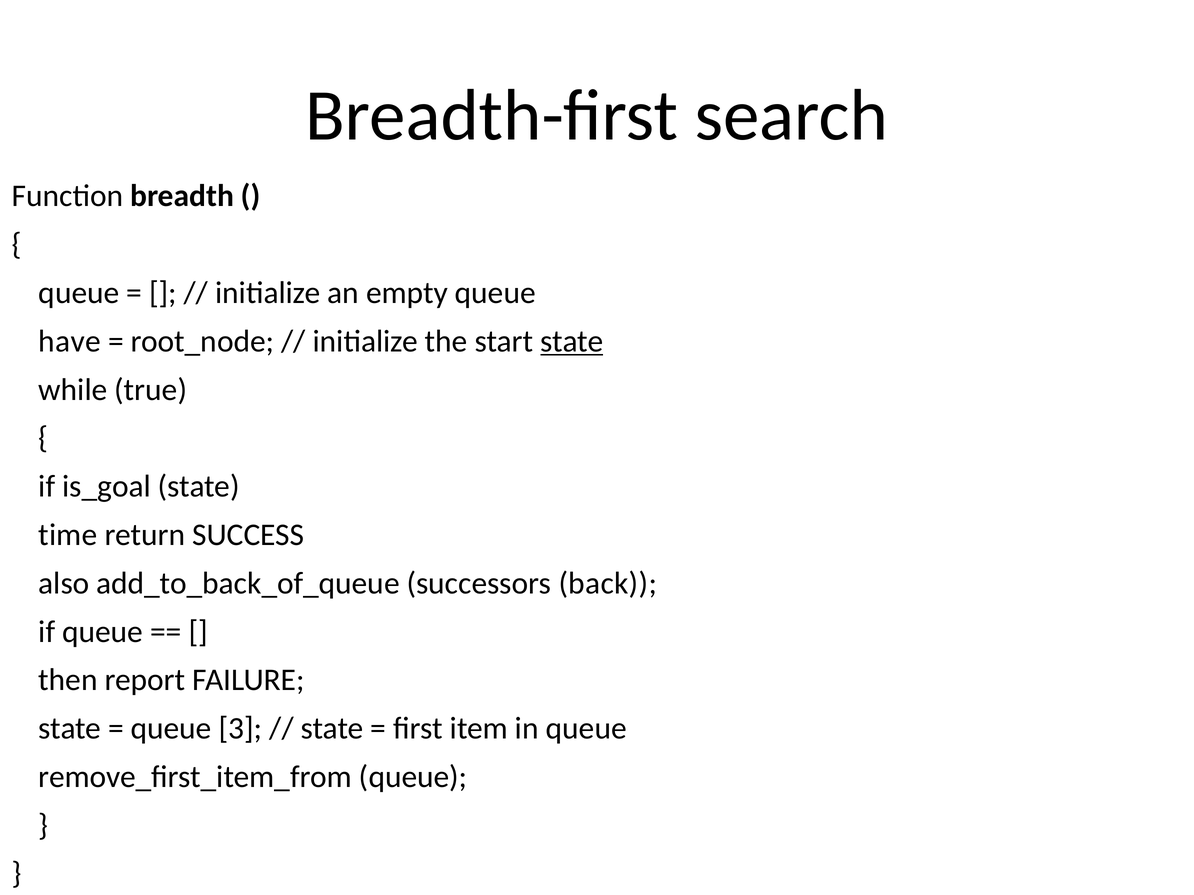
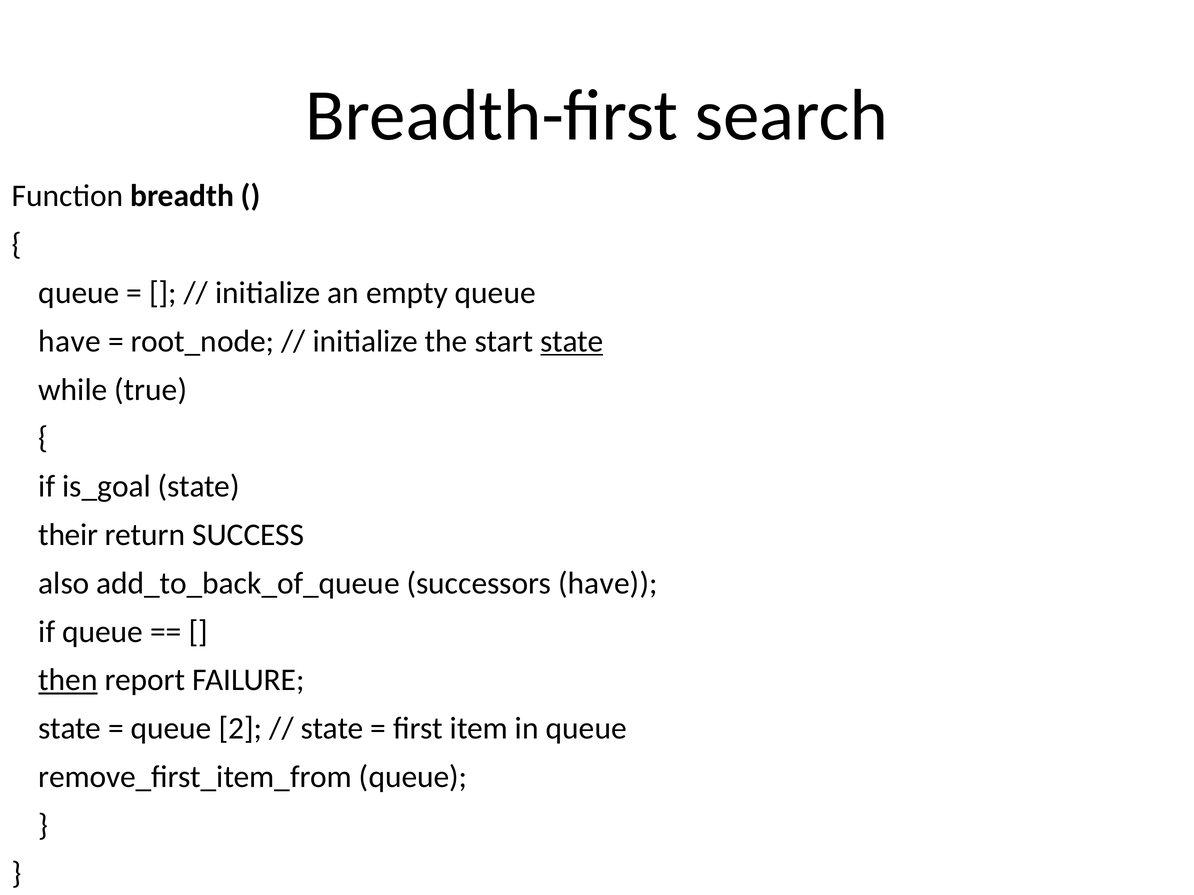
time: time -> their (68, 535)
successors back: back -> have (608, 584)
then underline: none -> present (68, 680)
3: 3 -> 2 (241, 729)
